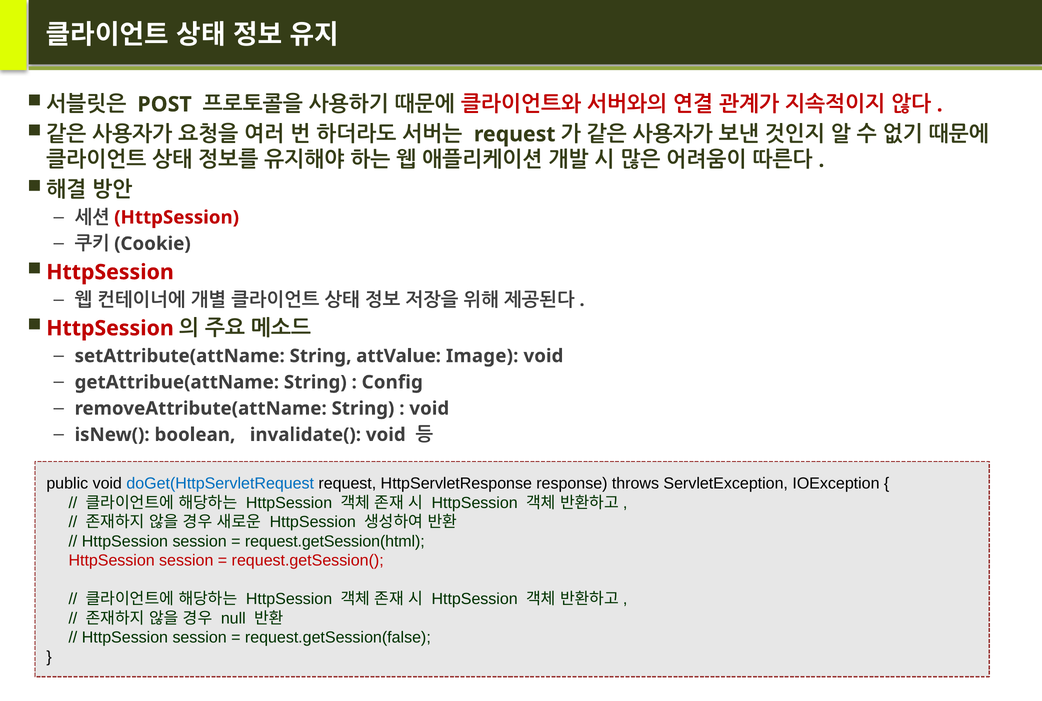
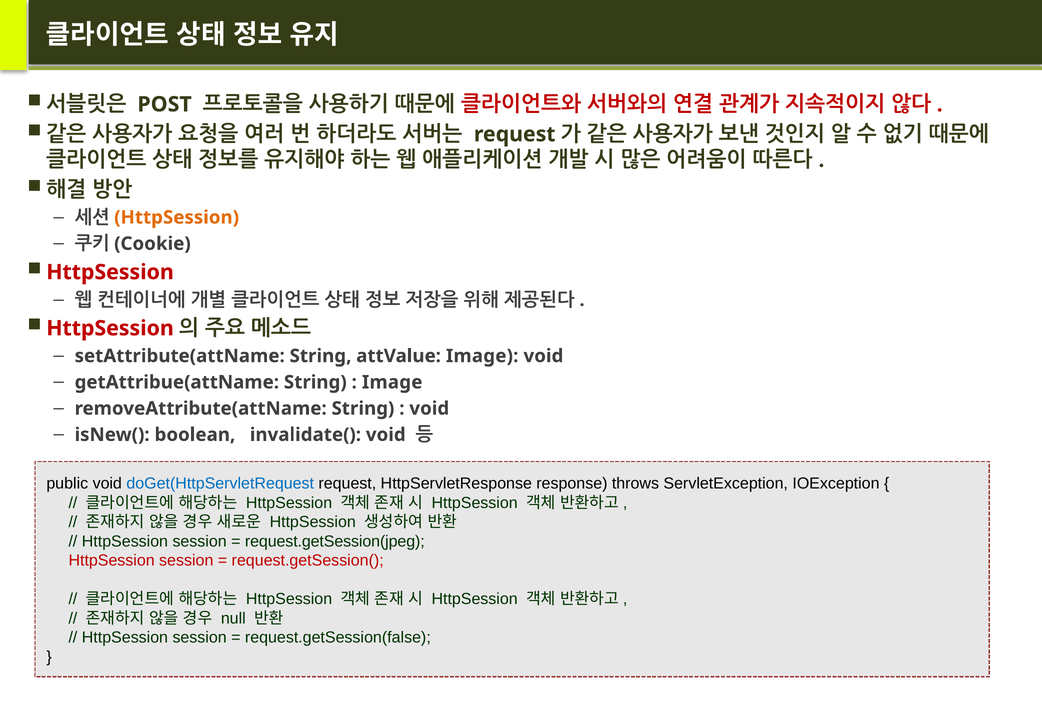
HttpSession colour: red -> orange (177, 217)
Config: Config -> Image (392, 382)
request.getSession(html: request.getSession(html -> request.getSession(jpeg (335, 541)
